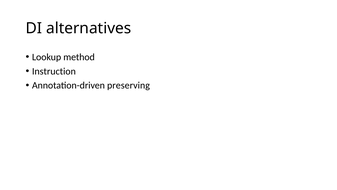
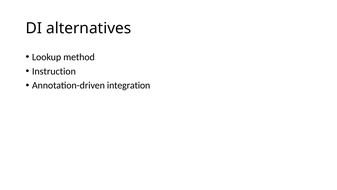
preserving: preserving -> integration (129, 85)
